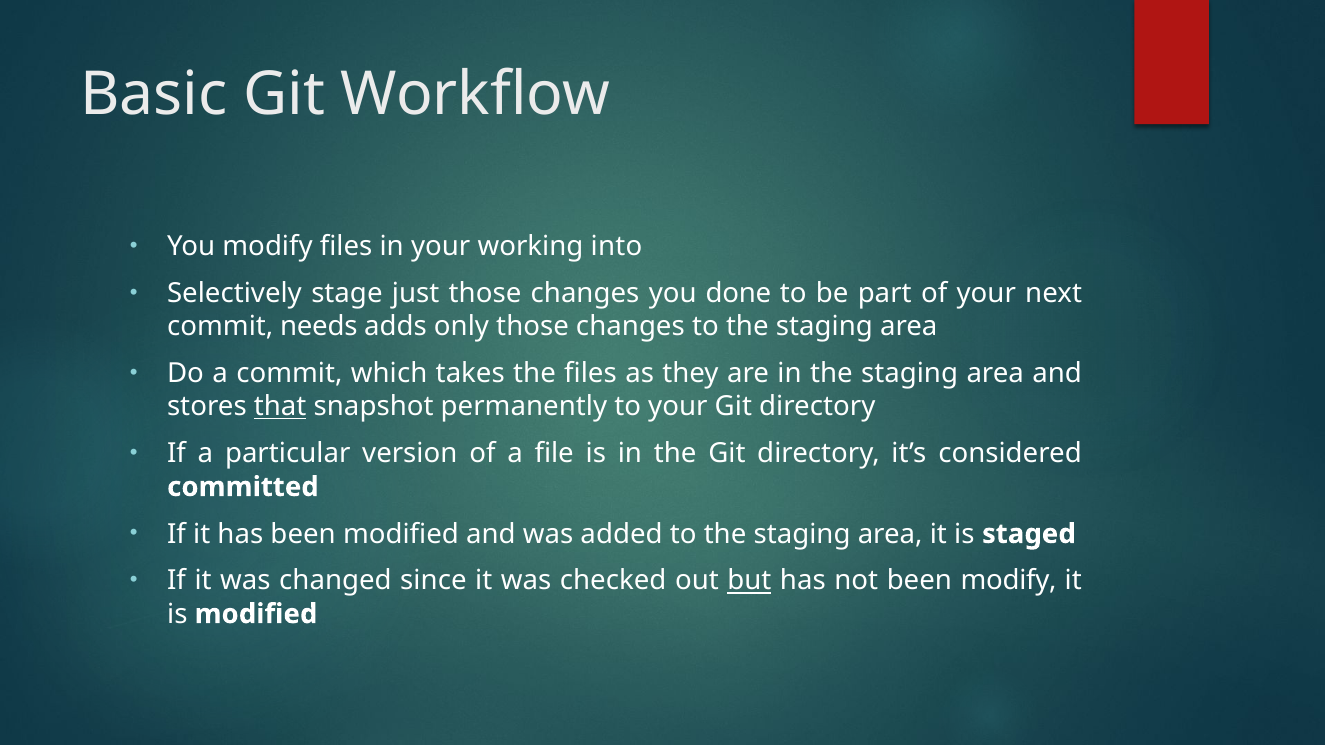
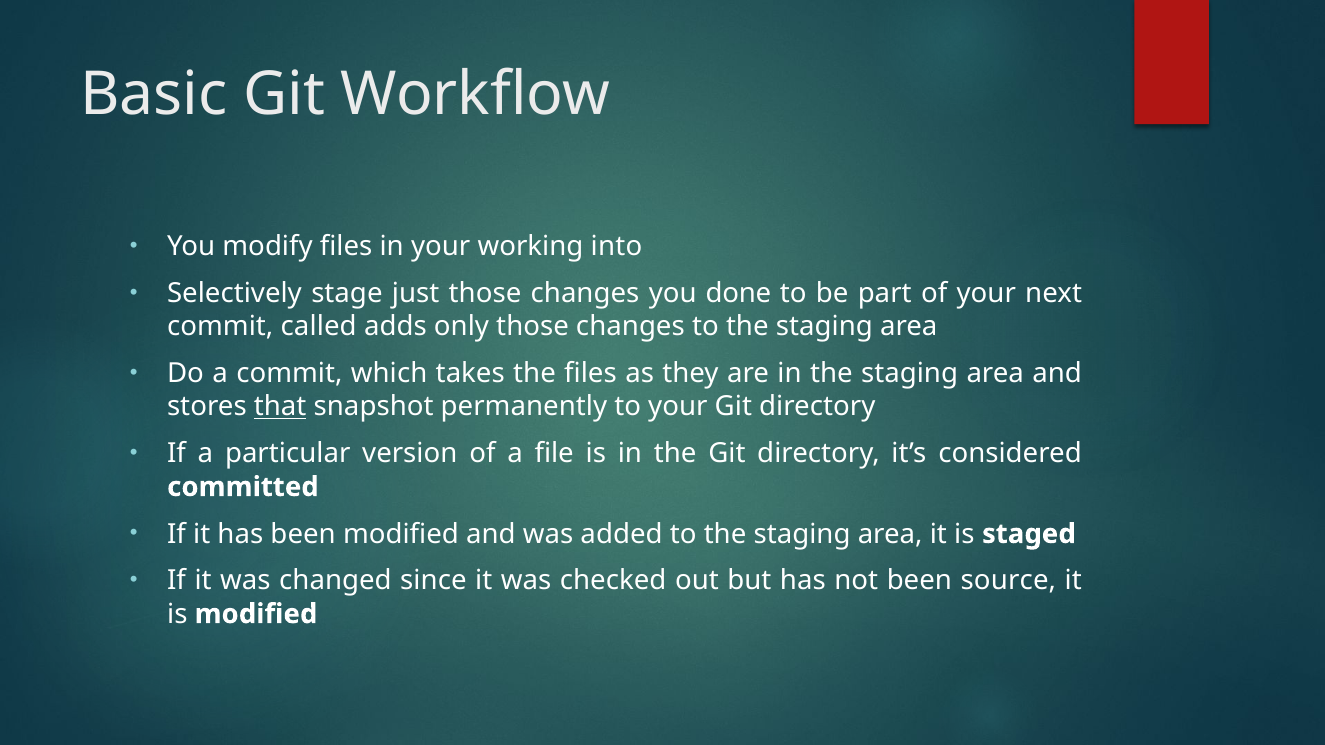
needs: needs -> called (319, 327)
but underline: present -> none (749, 581)
been modify: modify -> source (1008, 581)
